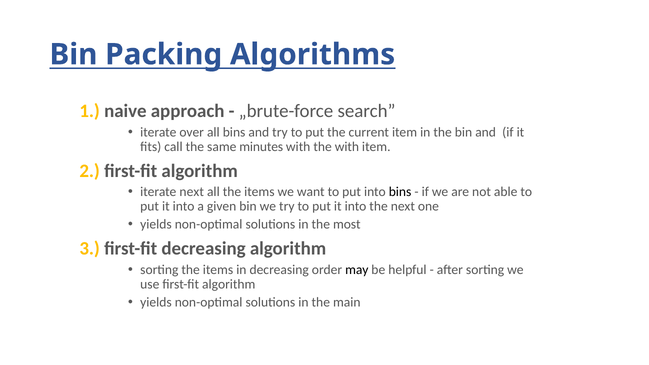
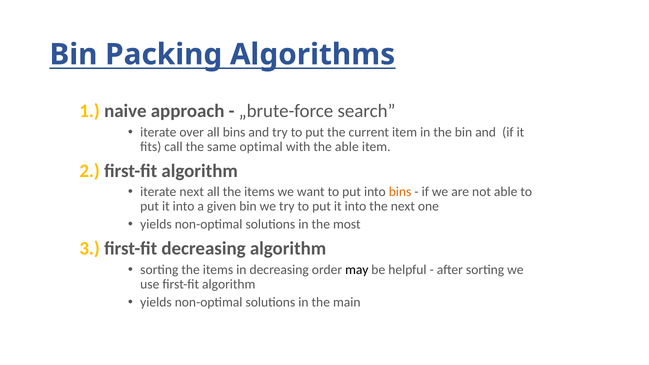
minutes: minutes -> optimal (261, 147)
the with: with -> able (347, 147)
bins colour: black -> orange (400, 192)
